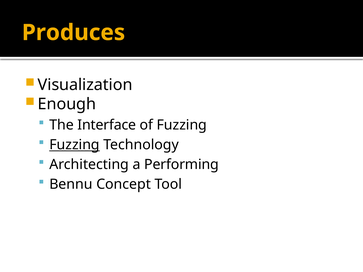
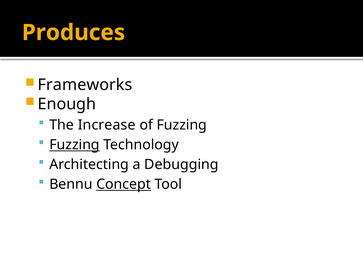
Visualization: Visualization -> Frameworks (85, 85)
Interface: Interface -> Increase (107, 125)
Performing: Performing -> Debugging (181, 165)
Concept underline: none -> present (124, 184)
